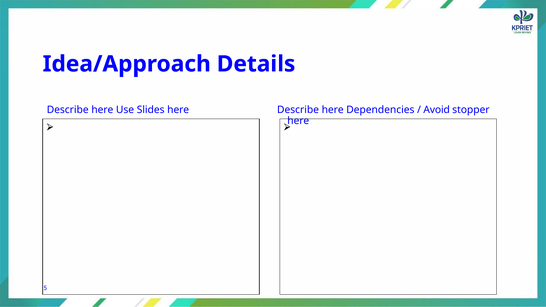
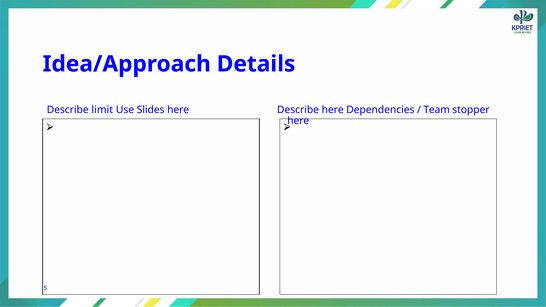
Avoid: Avoid -> Team (437, 110)
here: here -> limit (102, 110)
